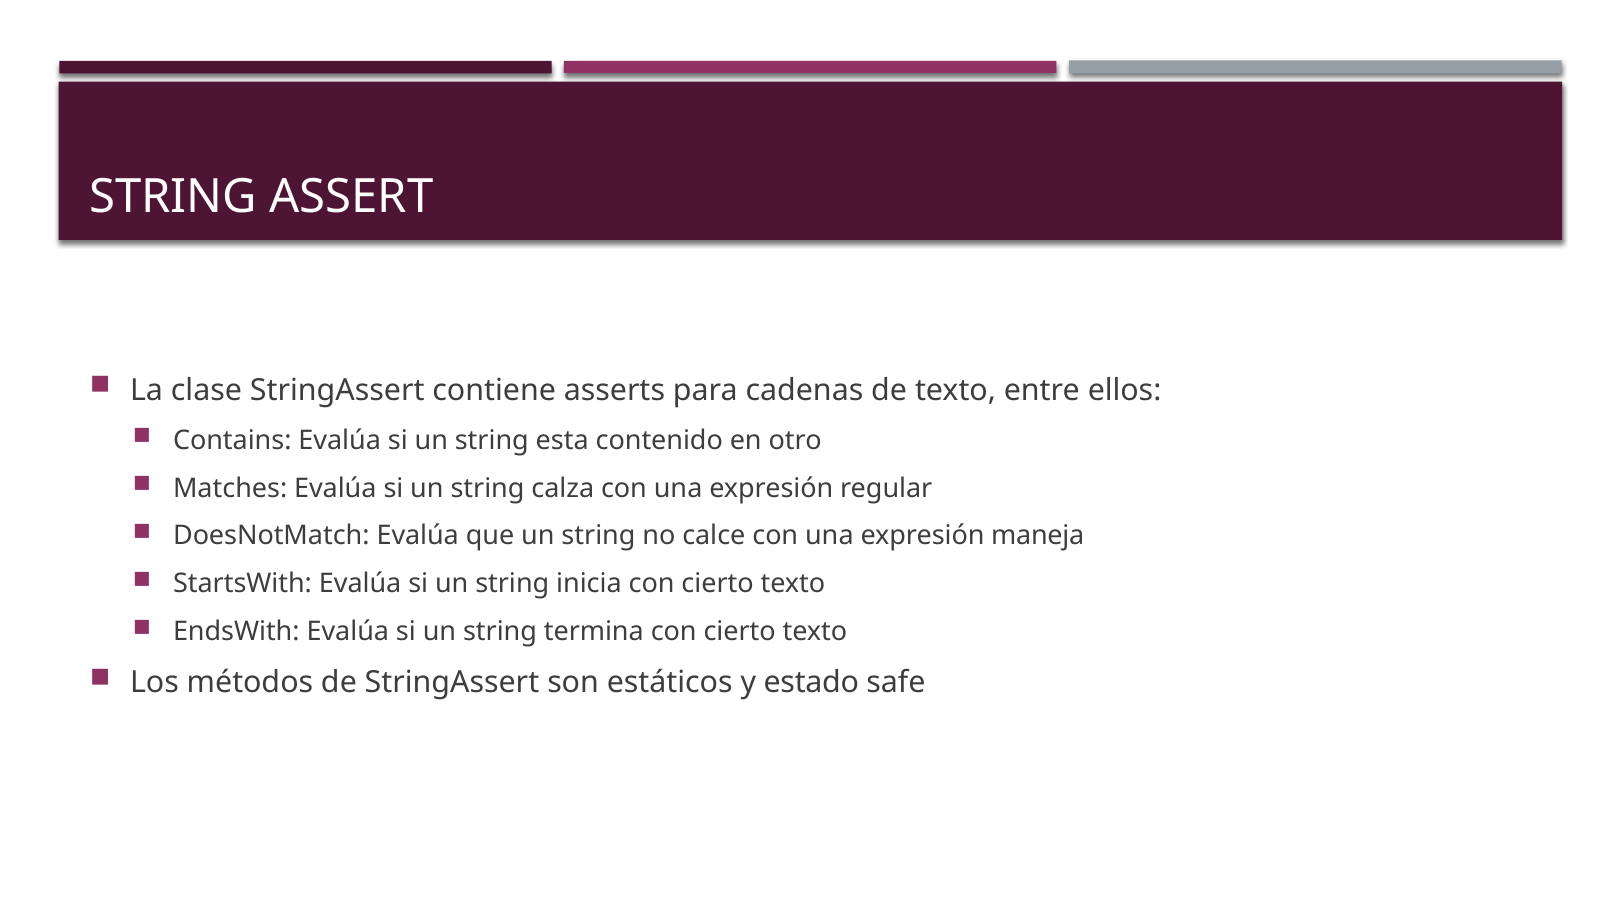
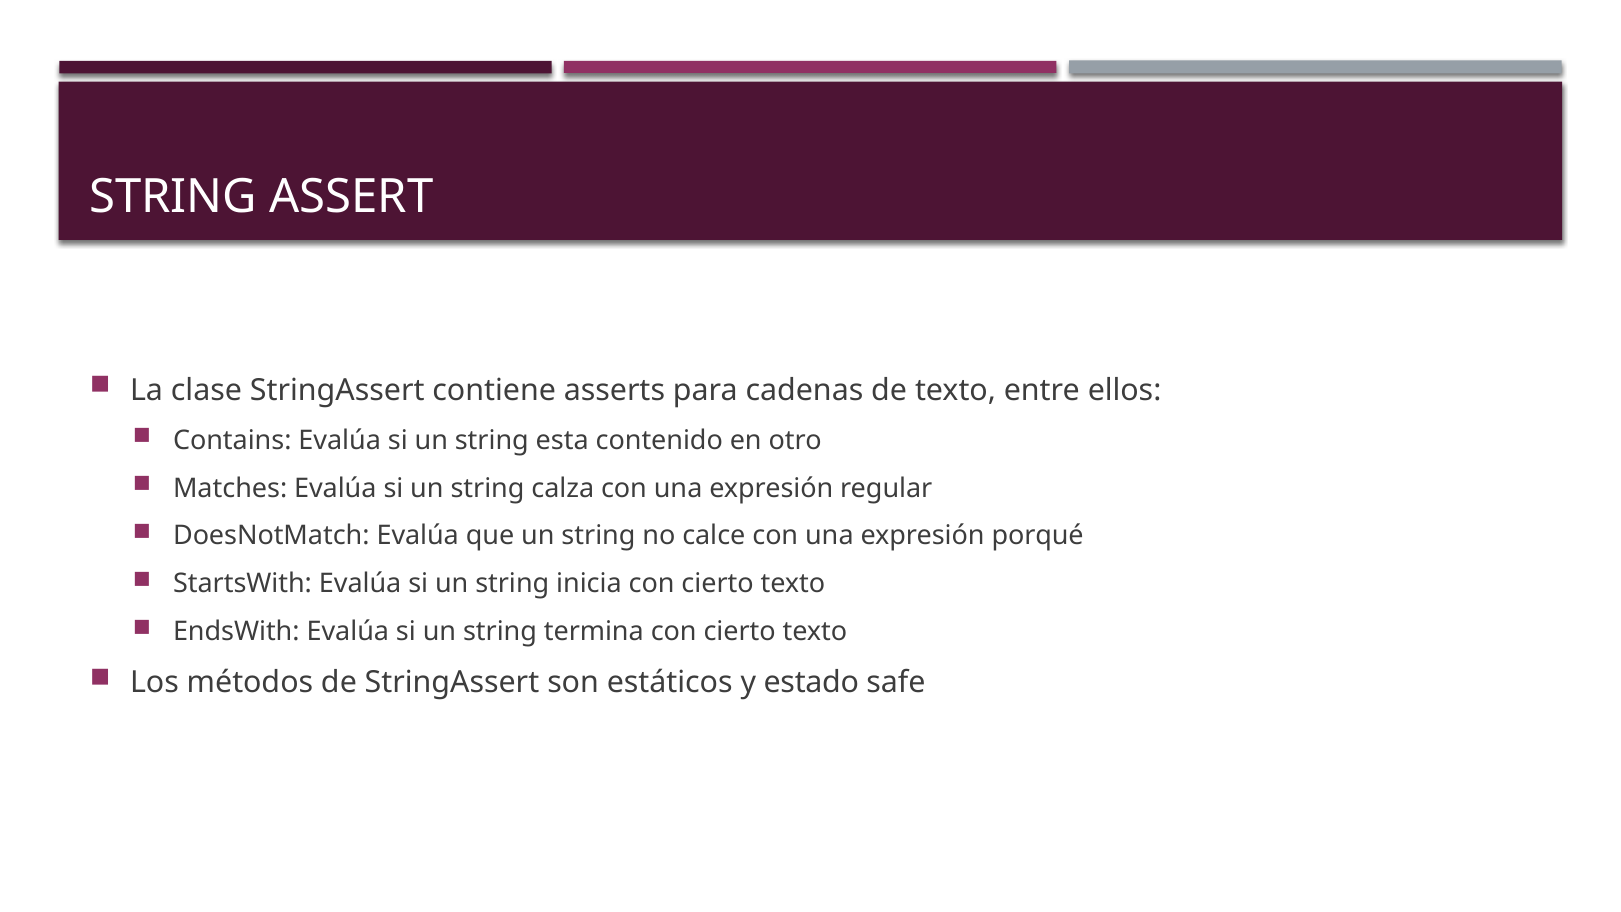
maneja: maneja -> porqué (1038, 536)
